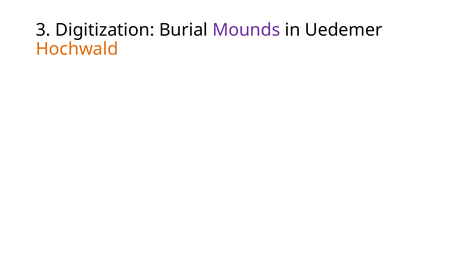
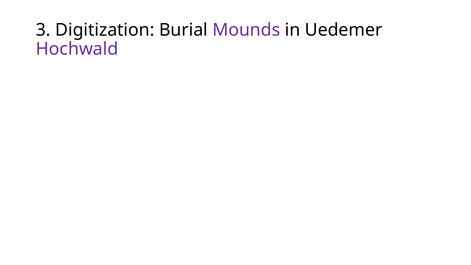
Hochwald colour: orange -> purple (77, 49)
